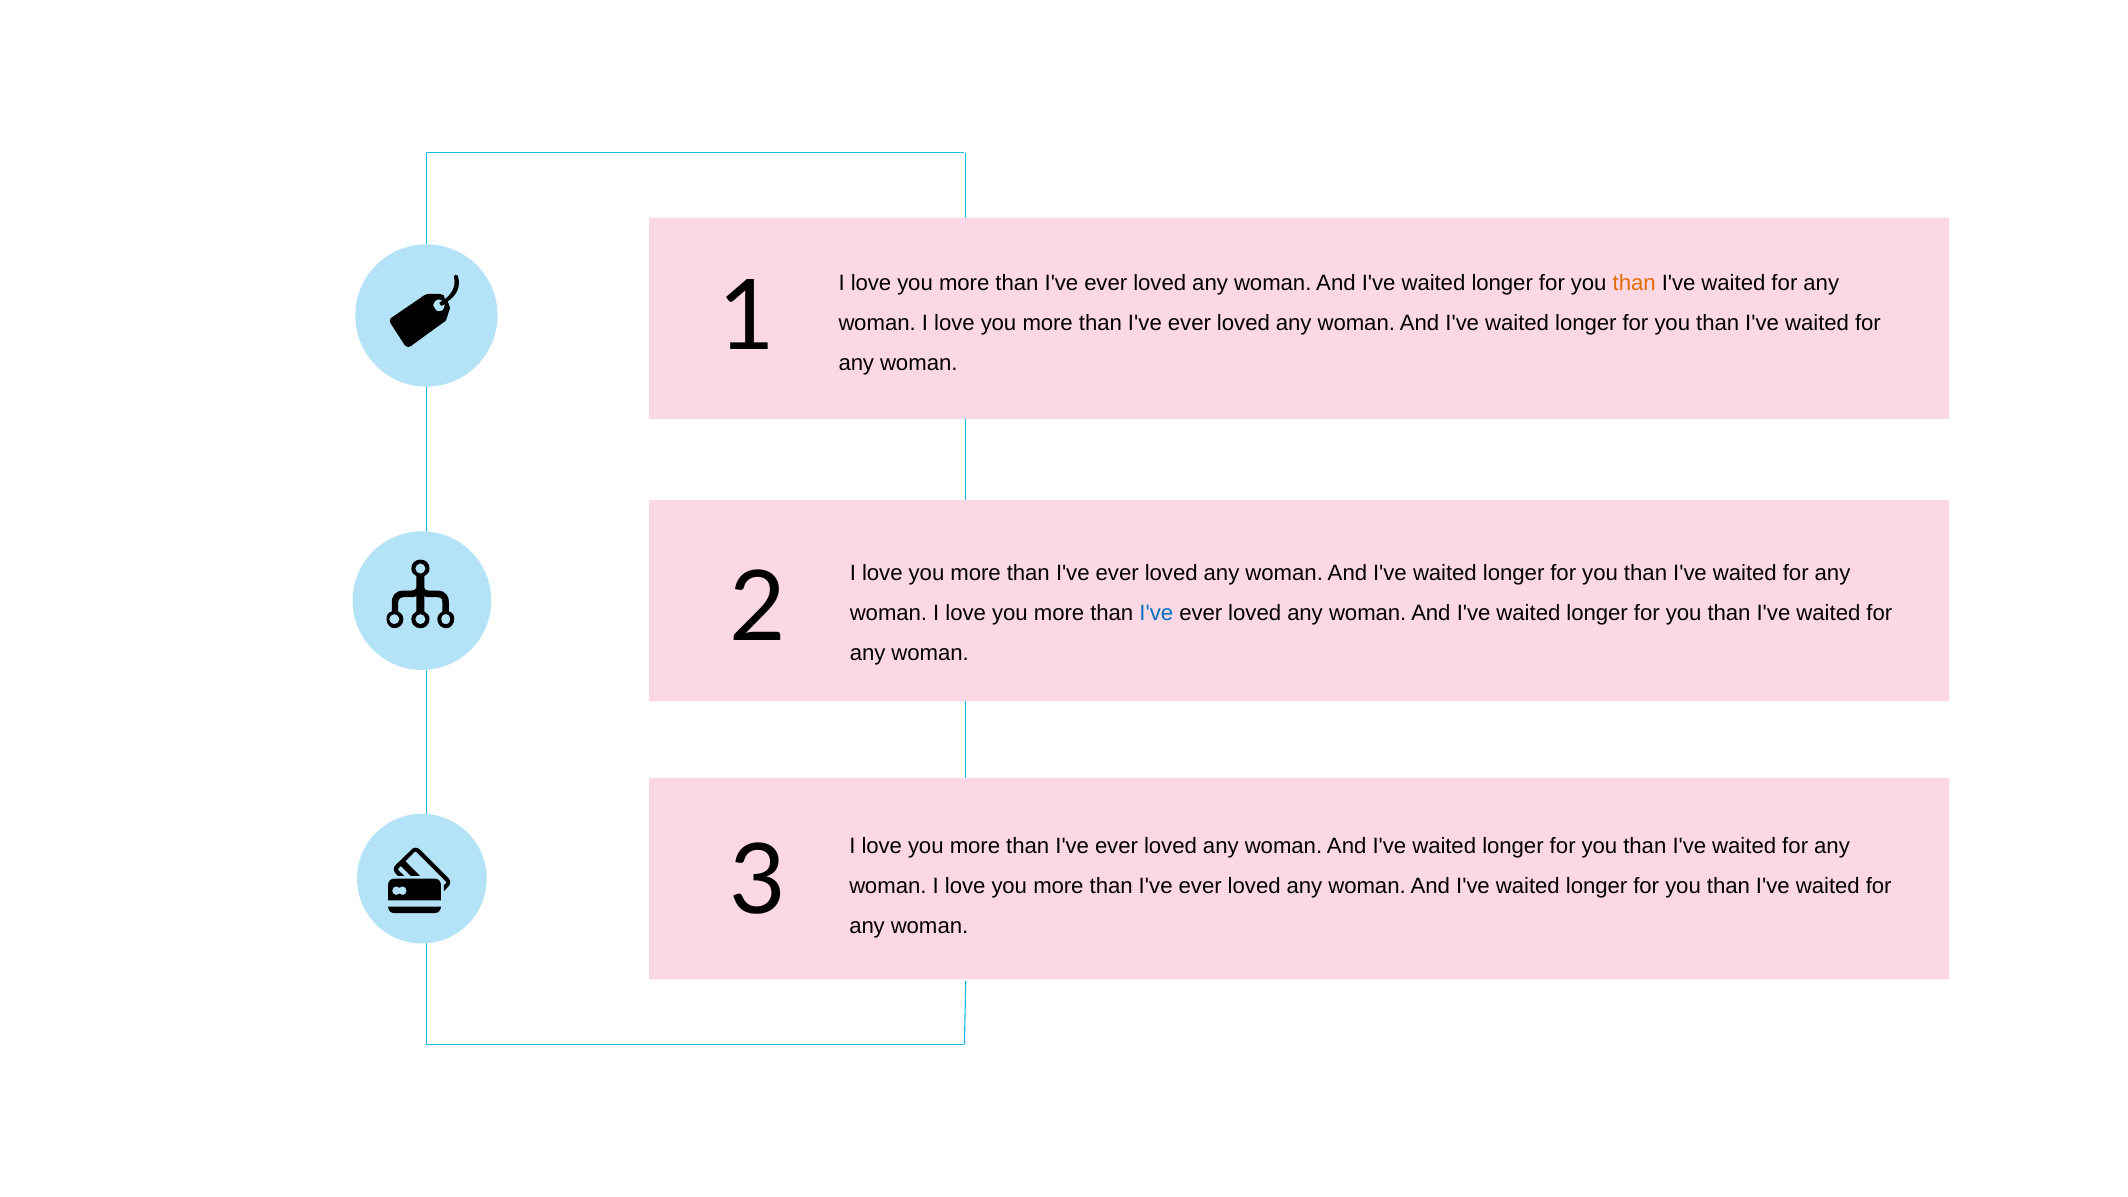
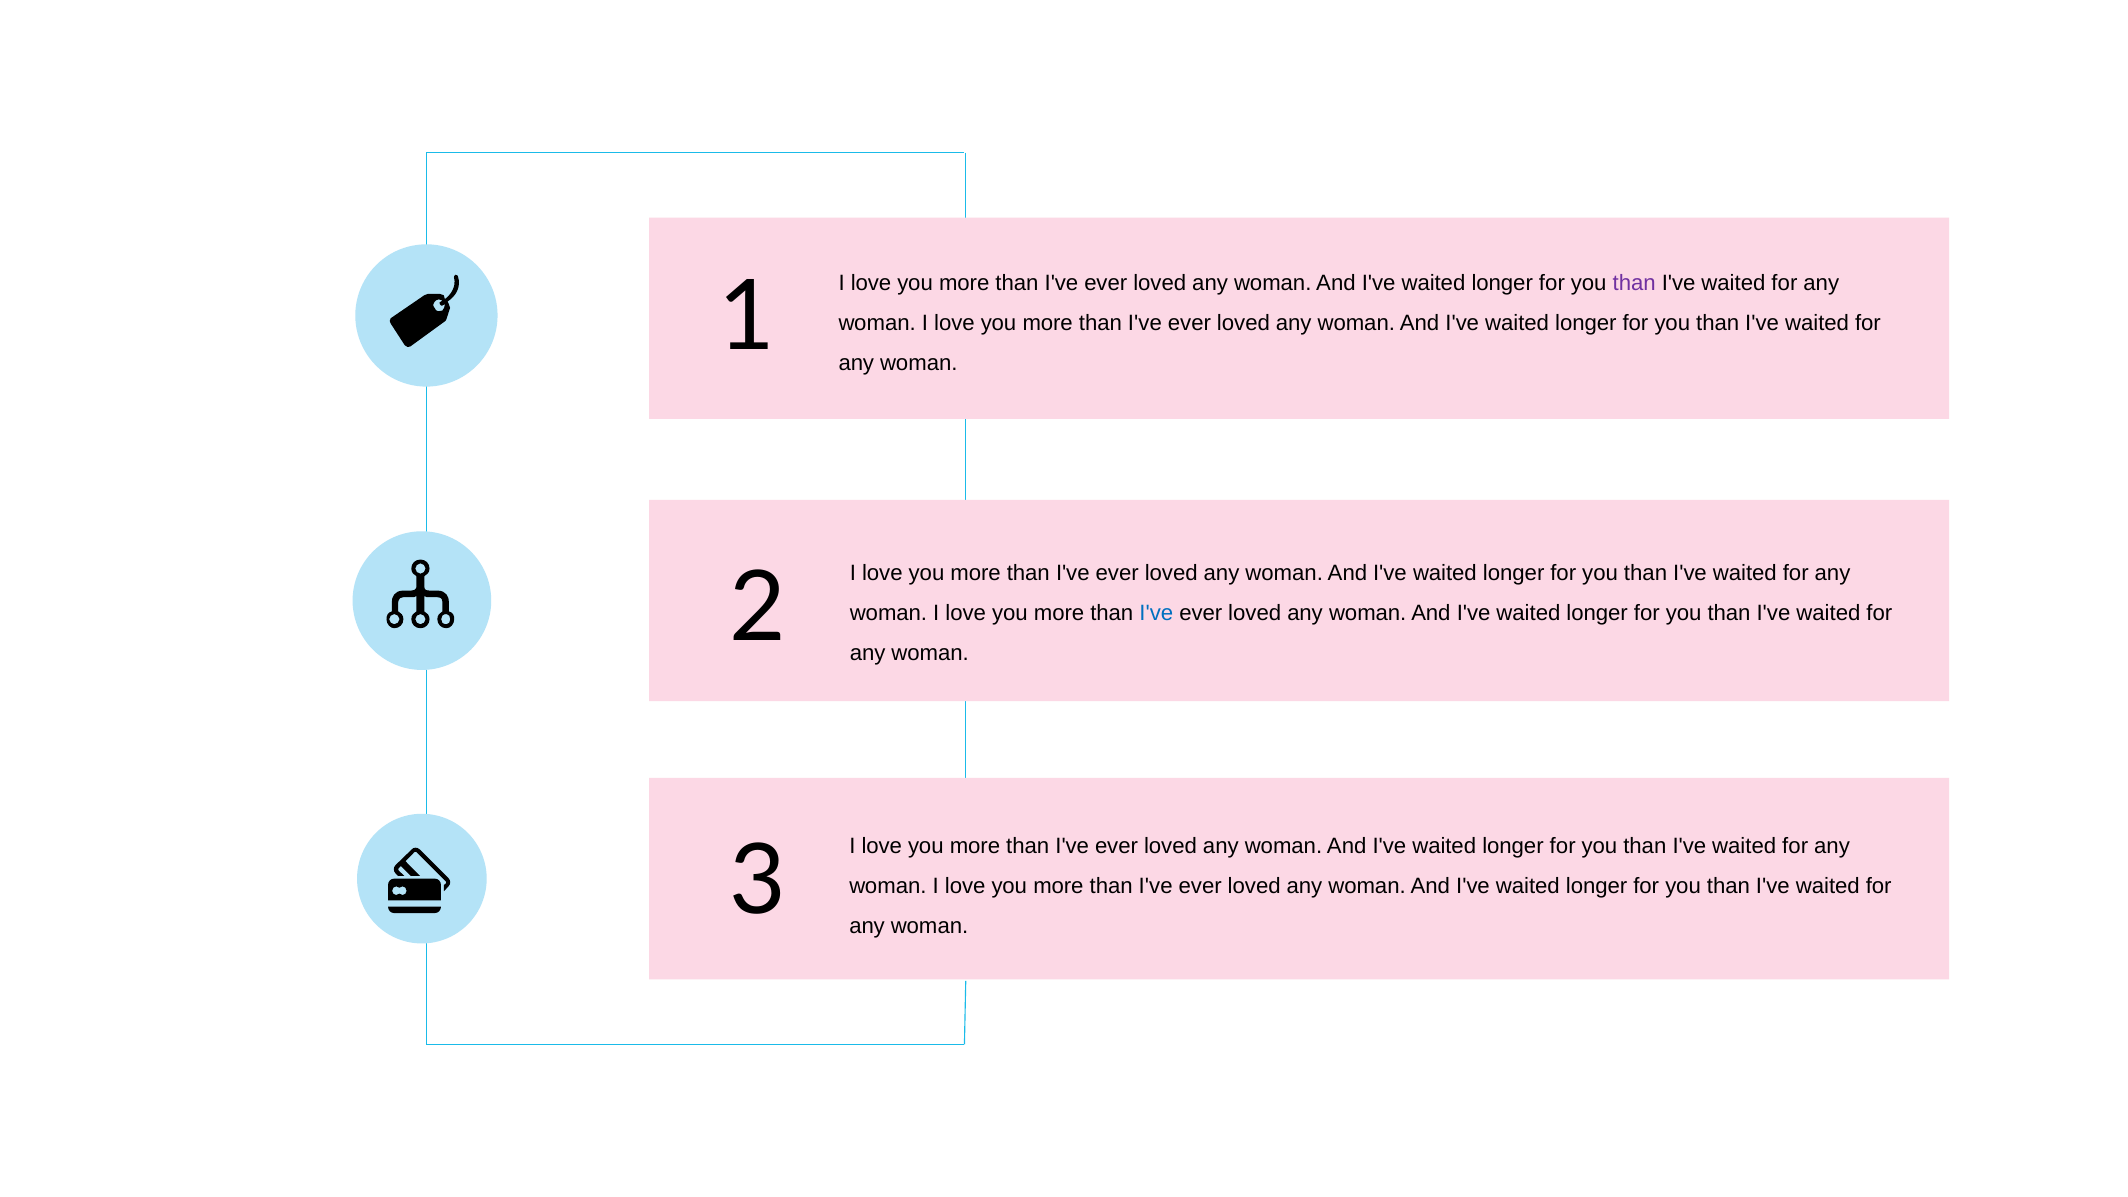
than colour: orange -> purple (1634, 283)
